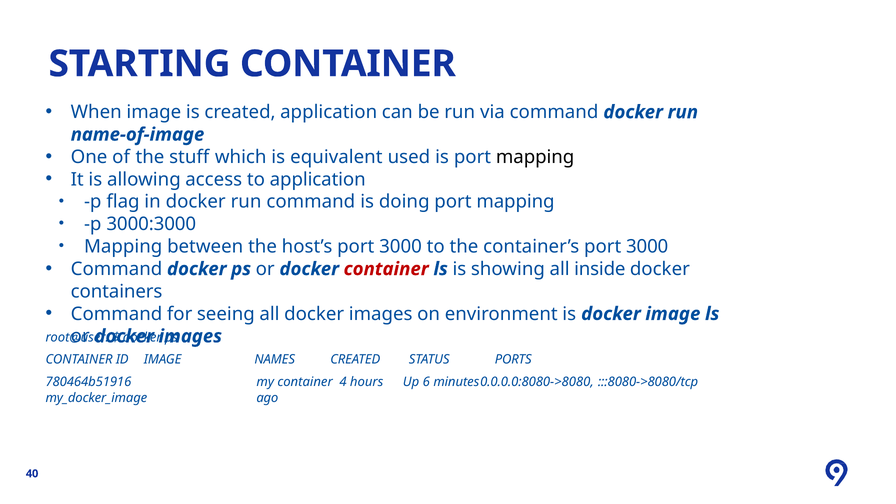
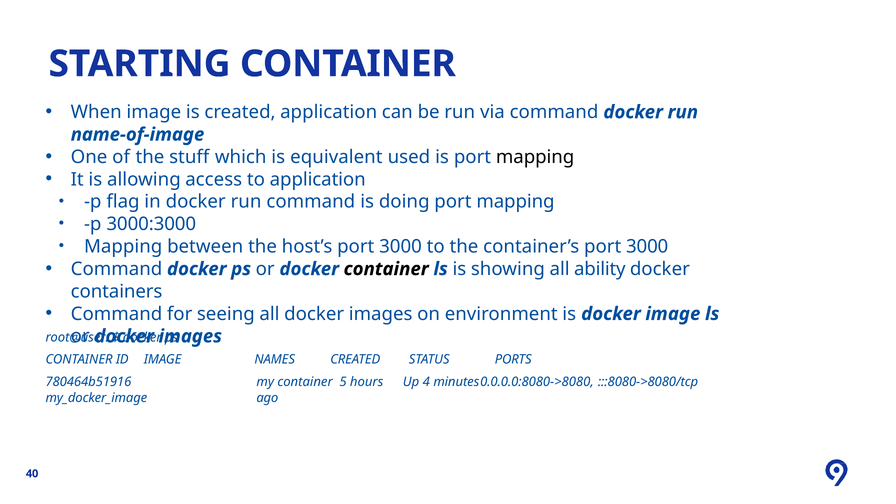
container colour: red -> black (386, 269)
inside: inside -> ability (600, 269)
4: 4 -> 5 (343, 382)
6: 6 -> 4 (426, 382)
